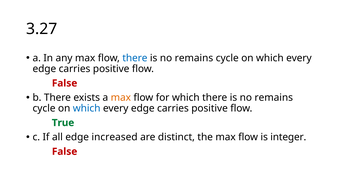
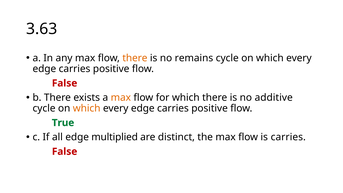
3.27: 3.27 -> 3.63 (42, 29)
there colour: blue -> orange (135, 58)
remains: remains -> additive (274, 98)
which colour: blue -> orange (87, 108)
increased: increased -> multiplied (115, 137)
is integer: integer -> carries (288, 137)
